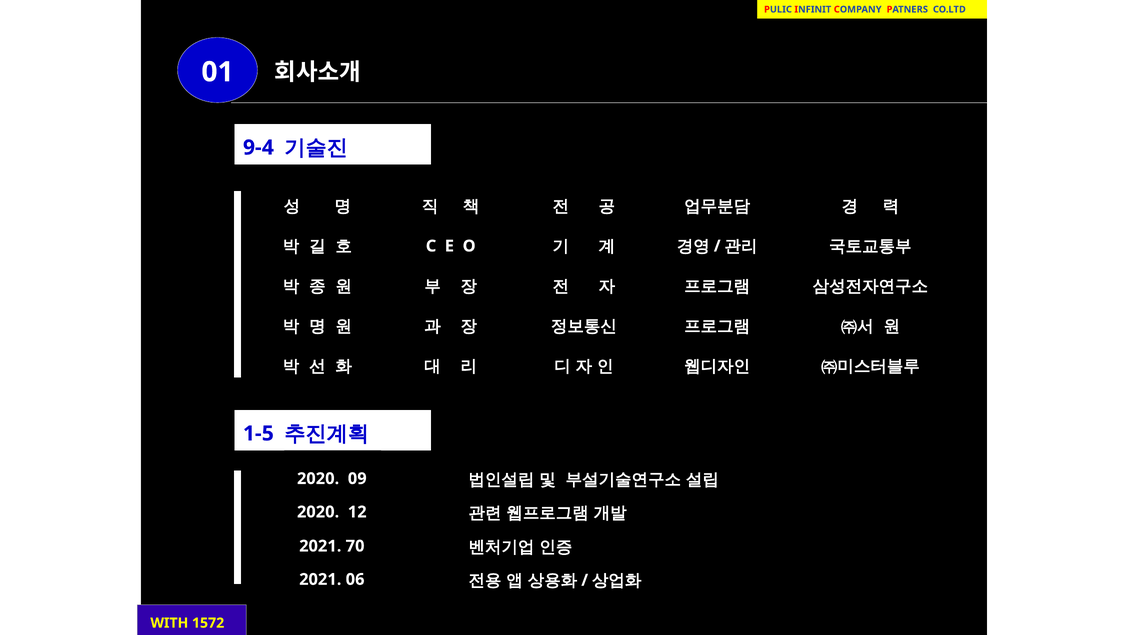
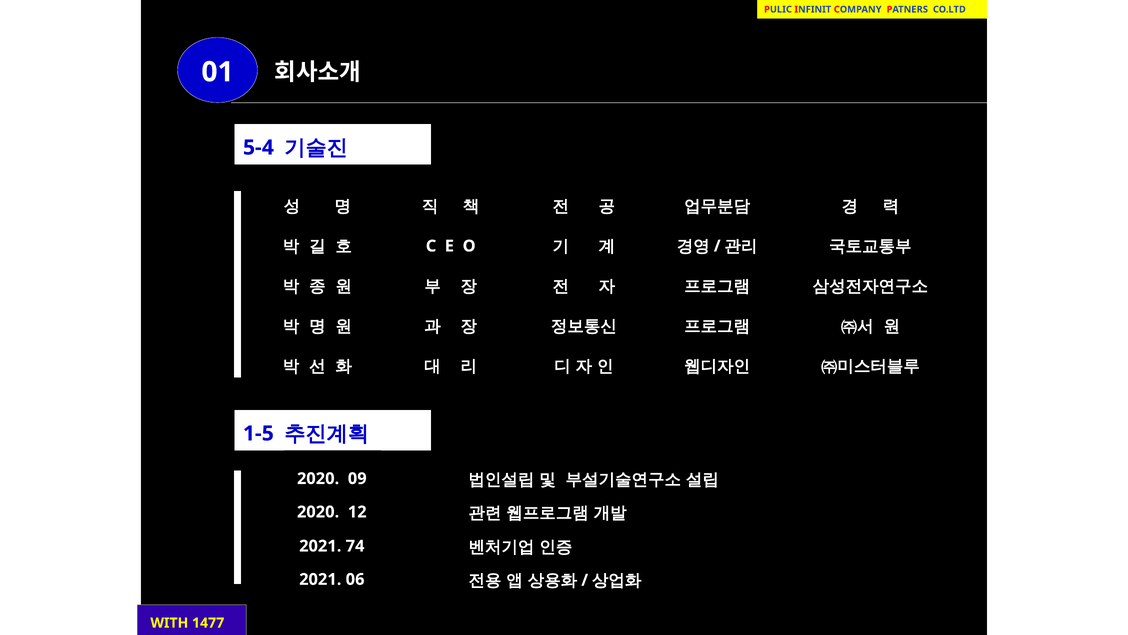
9-4: 9-4 -> 5-4 (258, 147)
70: 70 -> 74 (355, 546)
1572: 1572 -> 1477 (208, 623)
